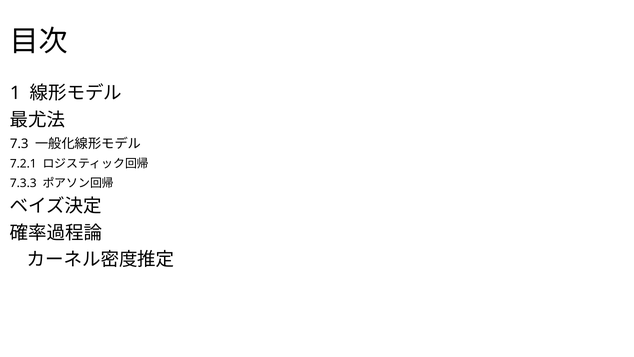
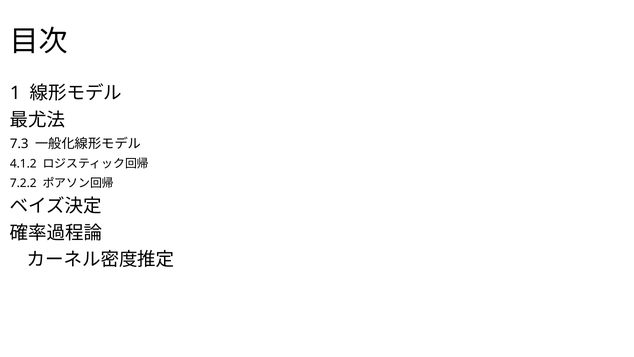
7.2.1: 7.2.1 -> 4.1.2 (23, 164)
7.3.3: 7.3.3 -> 7.2.2 (23, 183)
